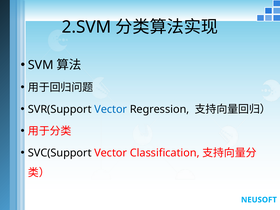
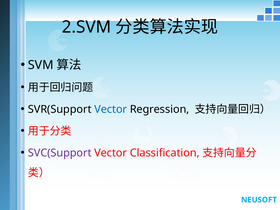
SVC(Support colour: black -> purple (60, 153)
